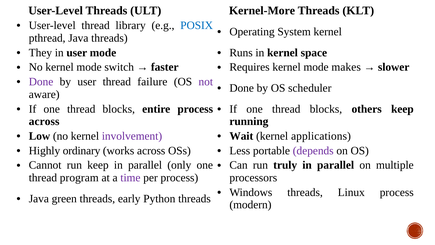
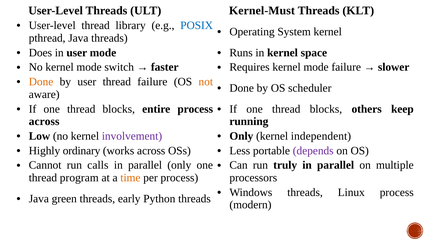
Kernel-More: Kernel-More -> Kernel-Must (262, 11)
They: They -> Does (40, 53)
mode makes: makes -> failure (346, 67)
Done colour: purple -> orange (41, 82)
not colour: purple -> orange (206, 82)
Wait: Wait -> Only (241, 136)
applications: applications -> independent (321, 136)
run keep: keep -> calls (98, 165)
time colour: purple -> orange (130, 178)
